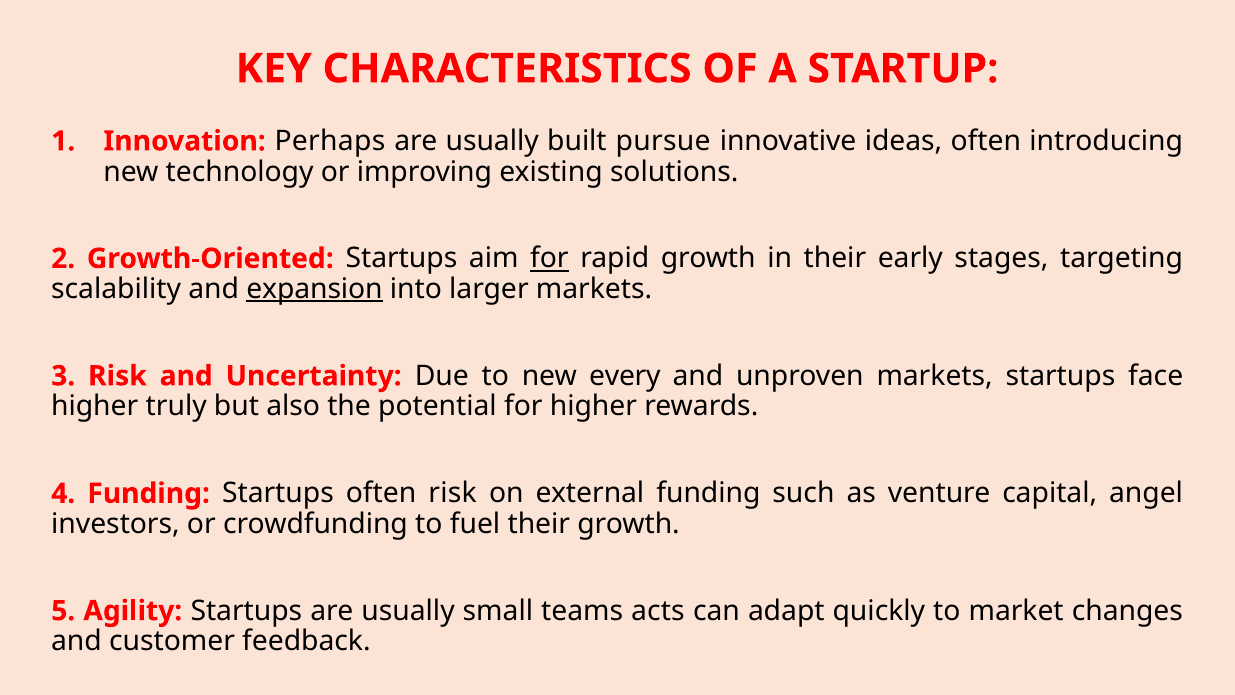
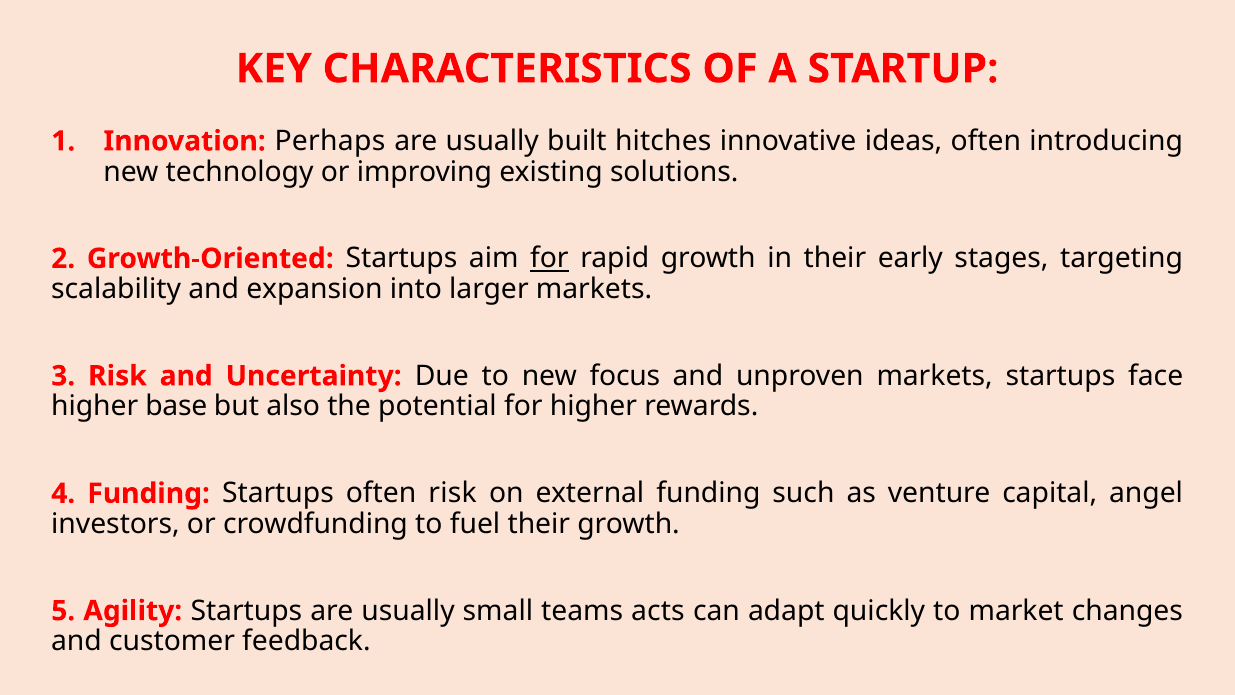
pursue: pursue -> hitches (663, 141)
expansion underline: present -> none (315, 289)
every: every -> focus (625, 376)
truly: truly -> base (176, 406)
